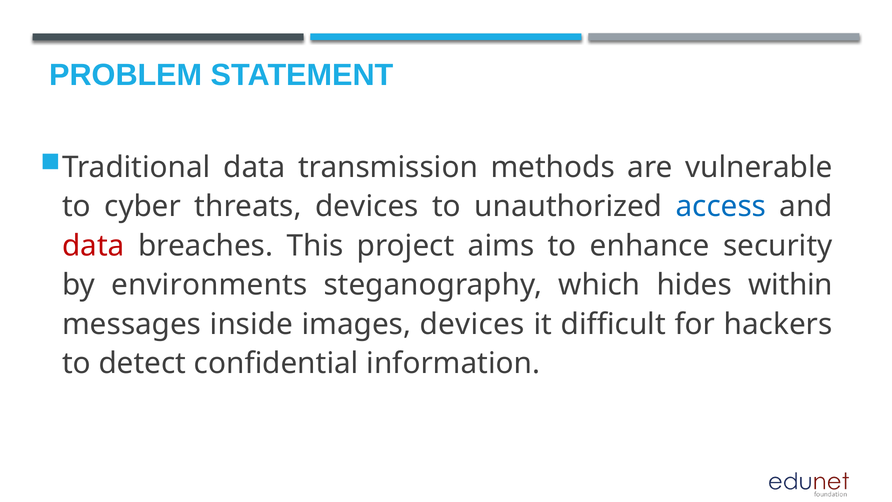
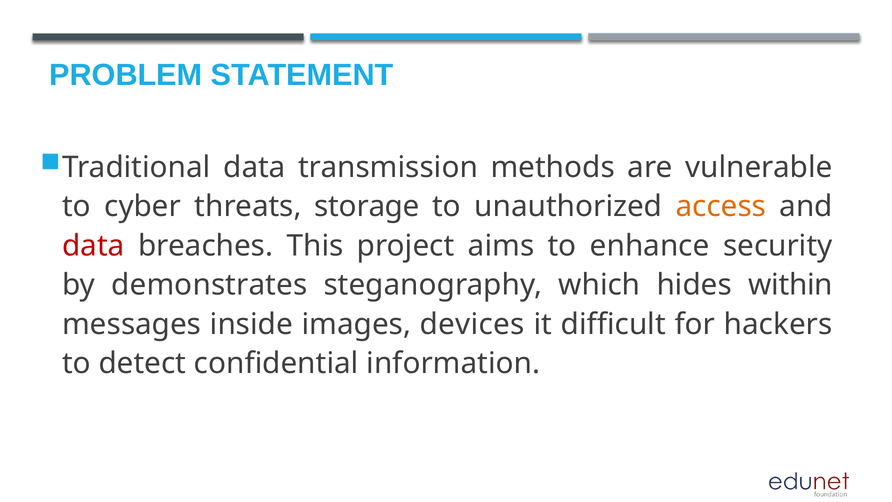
threats devices: devices -> storage (367, 206)
access colour: blue -> orange (721, 206)
environments: environments -> demonstrates (209, 285)
